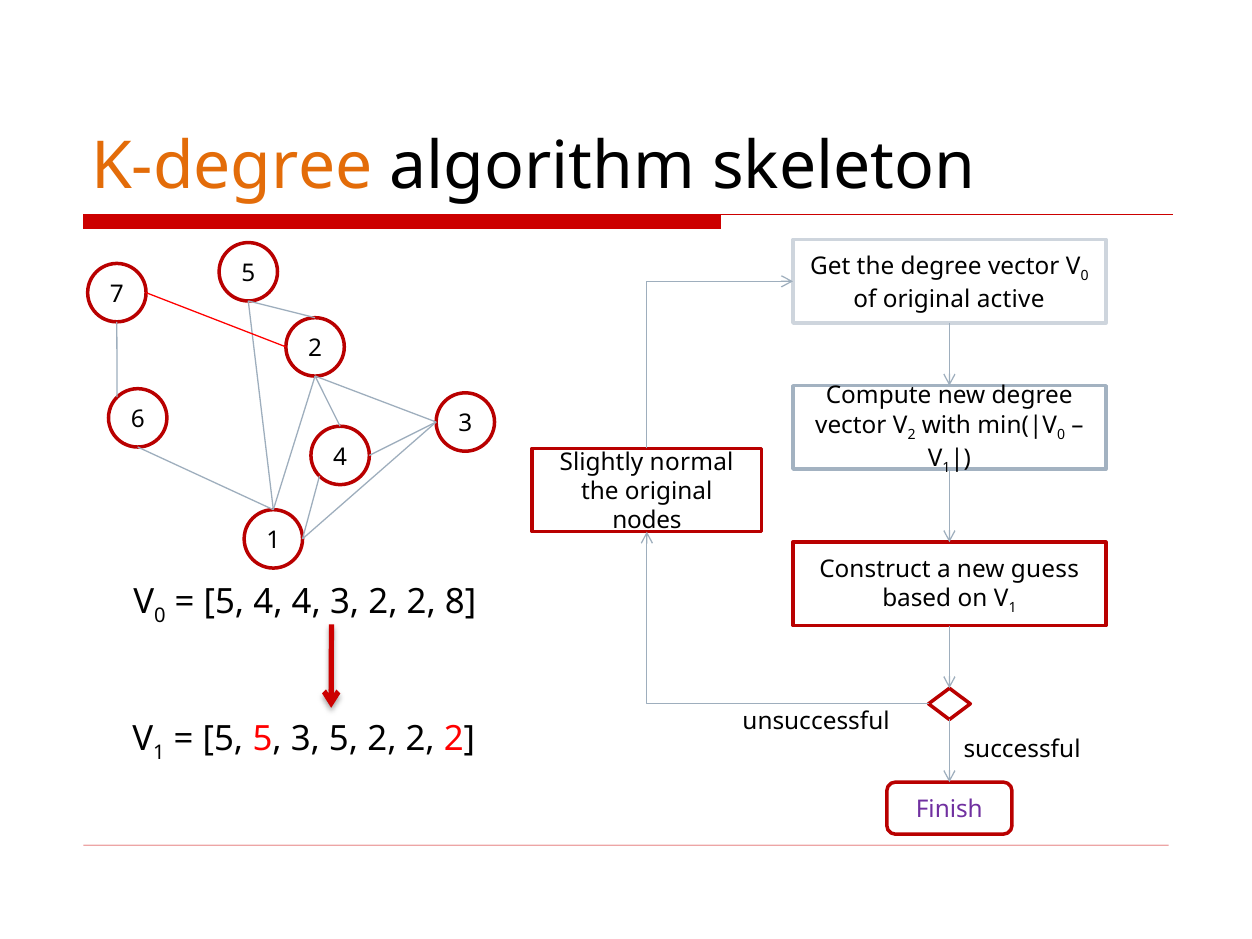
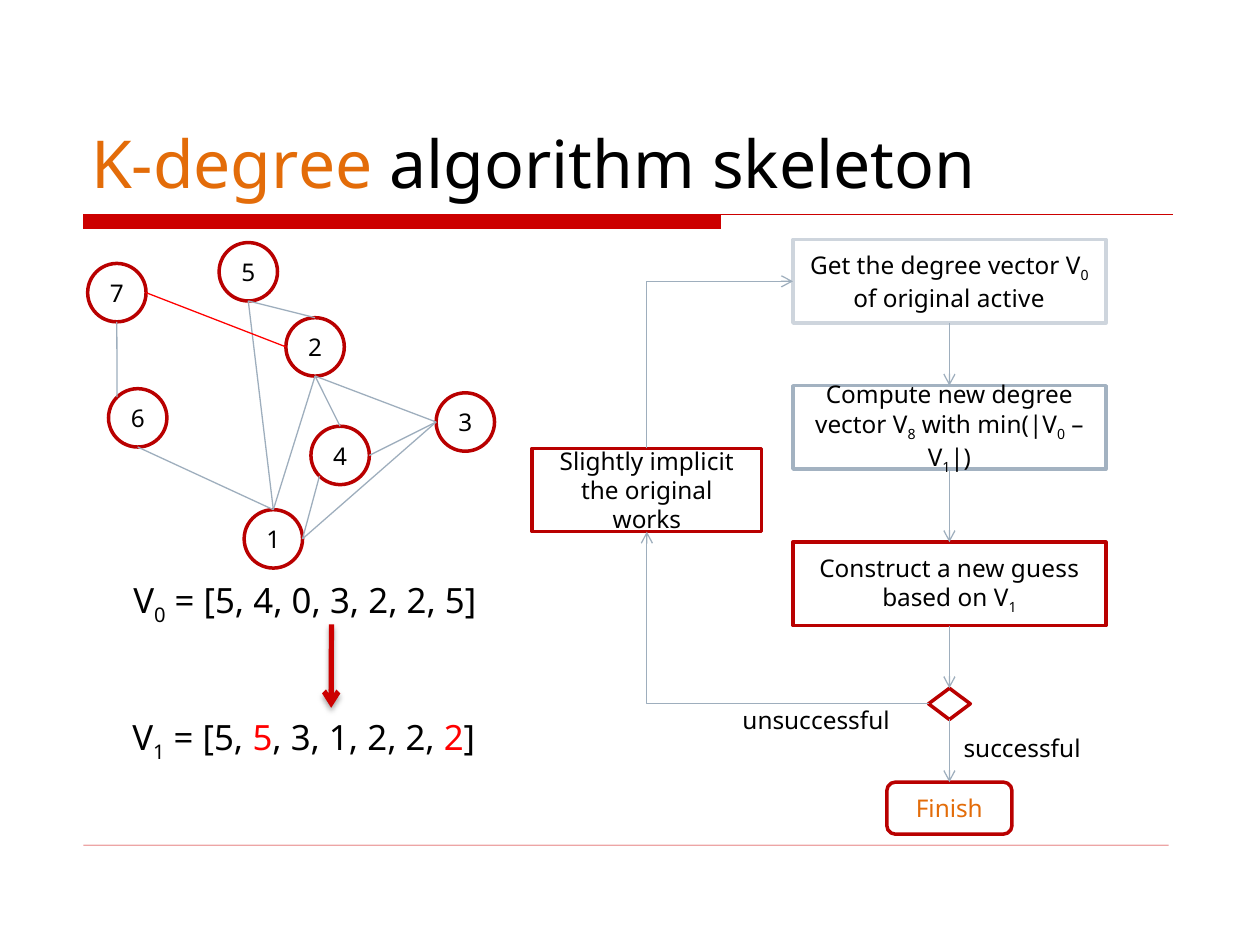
2: 2 -> 8 (912, 435)
normal: normal -> implicit (692, 462)
nodes: nodes -> works (647, 521)
4 4: 4 -> 0 (306, 602)
2 8: 8 -> 5 (461, 602)
3 5: 5 -> 1 (344, 739)
Finish colour: purple -> orange (949, 810)
